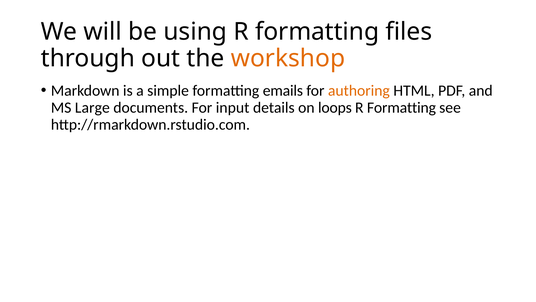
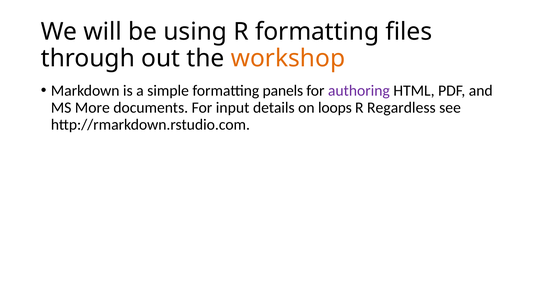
emails: emails -> panels (283, 91)
authoring colour: orange -> purple (359, 91)
Large: Large -> More (92, 108)
Formatting: Formatting -> Regardless (401, 108)
